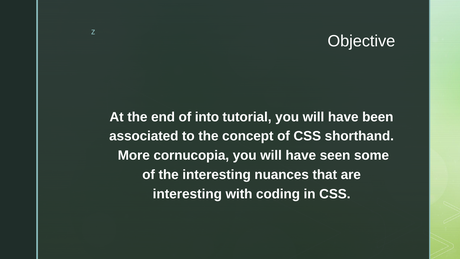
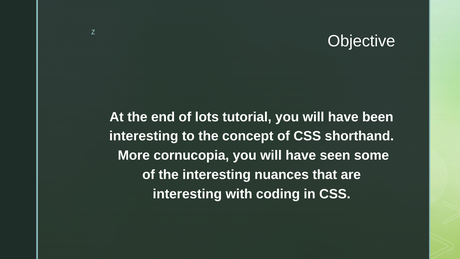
into: into -> lots (207, 117)
associated: associated -> interesting (144, 136)
